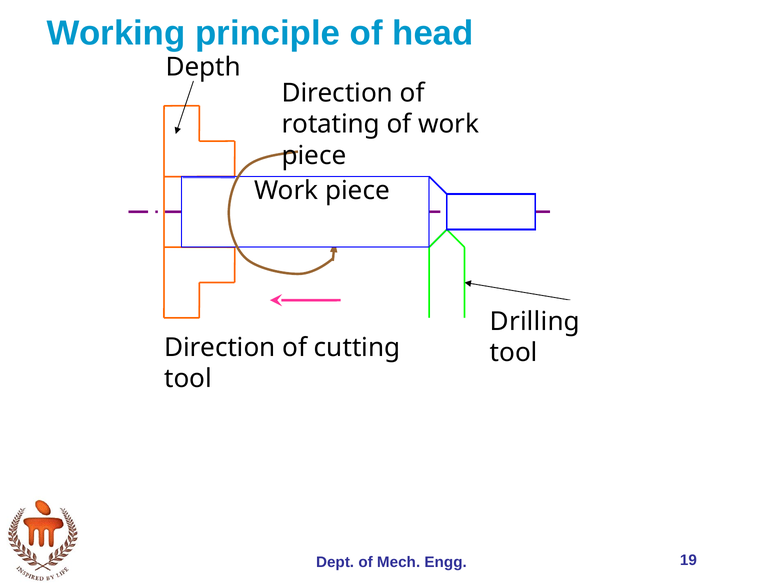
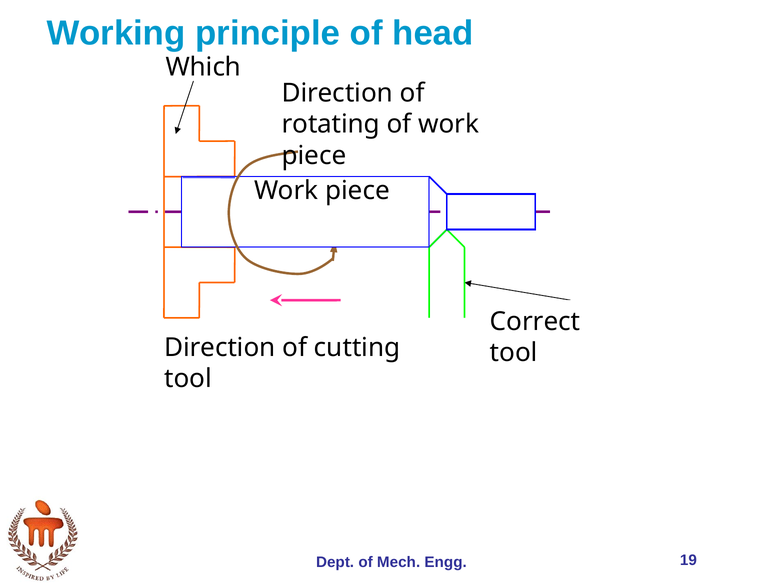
Depth: Depth -> Which (203, 67)
Drilling: Drilling -> Correct (535, 322)
